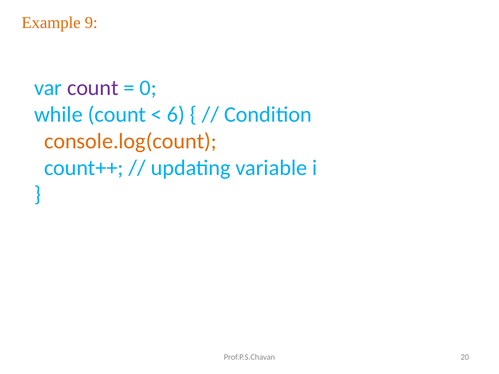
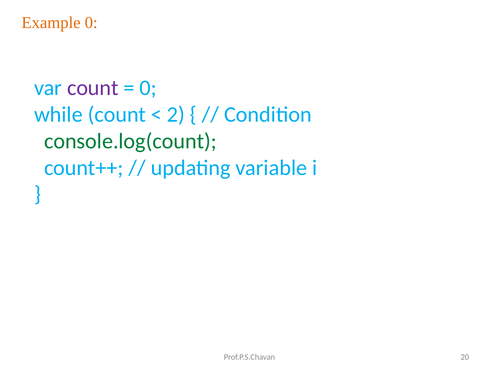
Example 9: 9 -> 0 (91, 23)
6: 6 -> 2 (176, 115)
console.log(count colour: orange -> green (130, 141)
